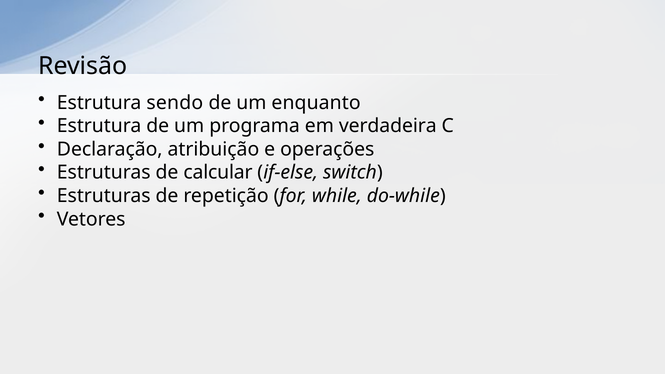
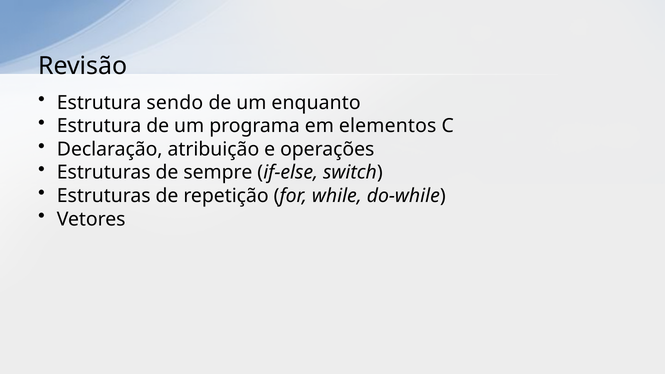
verdadeira: verdadeira -> elementos (388, 126)
calcular: calcular -> sempre (218, 173)
